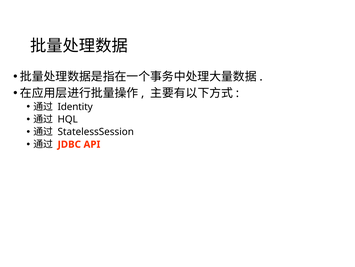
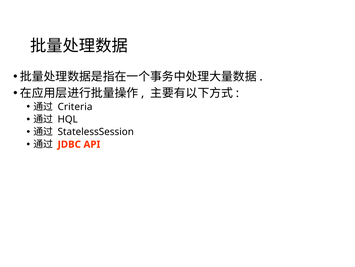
Identity: Identity -> Criteria (75, 107)
